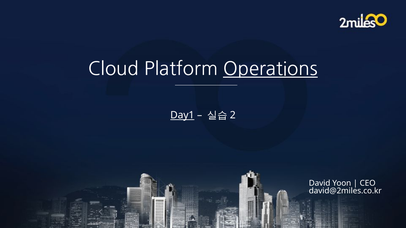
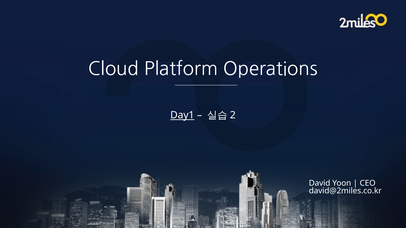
Operations underline: present -> none (270, 69)
